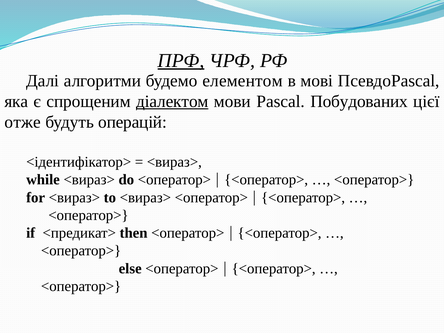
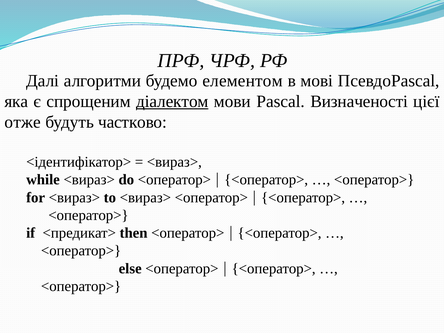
ПРФ underline: present -> none (181, 61)
Побудованих: Побудованих -> Визначеності (359, 101)
операцій: операцій -> частково (133, 122)
